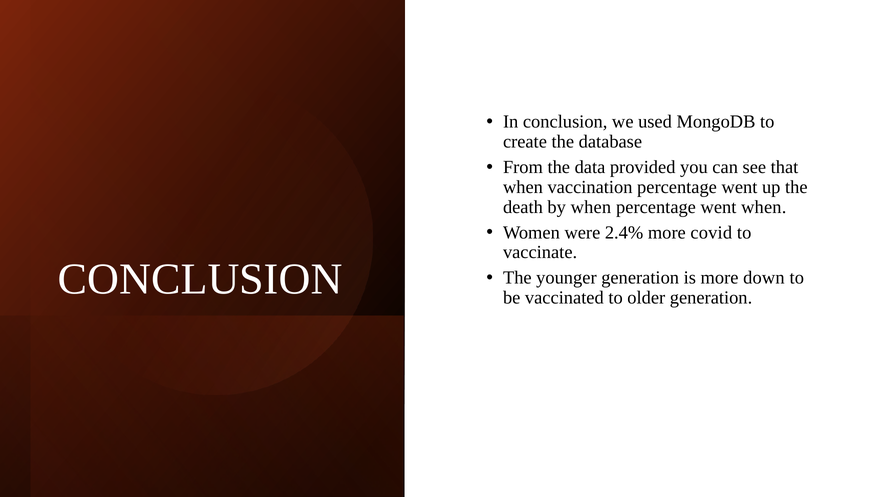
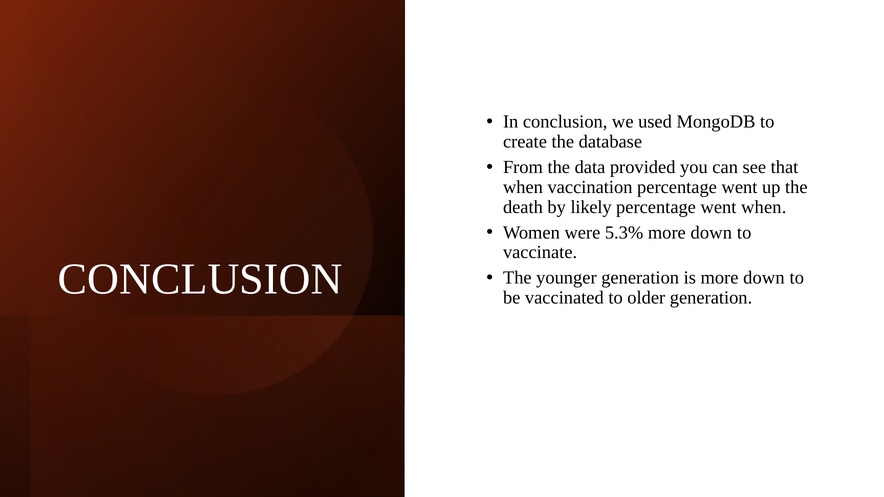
by when: when -> likely (591, 207)
2.4%: 2.4% -> 5.3% (624, 233)
covid: covid -> down (711, 233)
